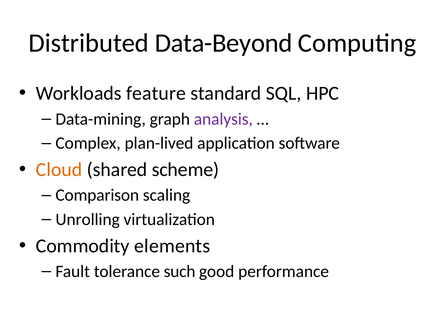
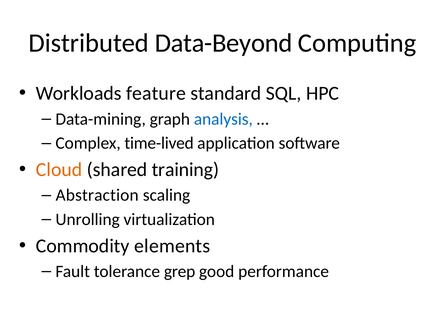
analysis colour: purple -> blue (223, 119)
plan-lived: plan-lived -> time-lived (159, 143)
scheme: scheme -> training (185, 170)
Comparison: Comparison -> Abstraction (97, 195)
such: such -> grep (180, 271)
